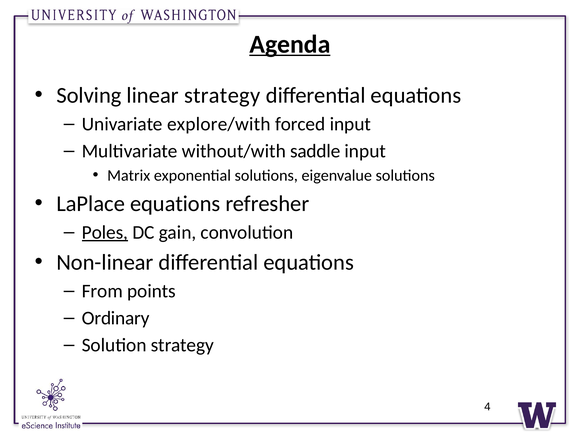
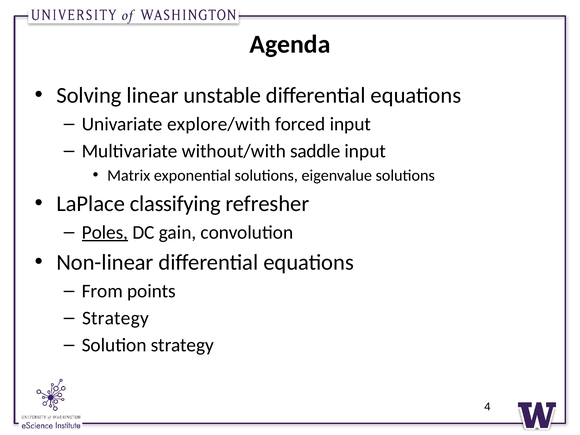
Agenda underline: present -> none (290, 44)
linear strategy: strategy -> unstable (222, 95)
LaPlace equations: equations -> classifying (175, 204)
Ordinary: Ordinary -> Strategy (116, 318)
